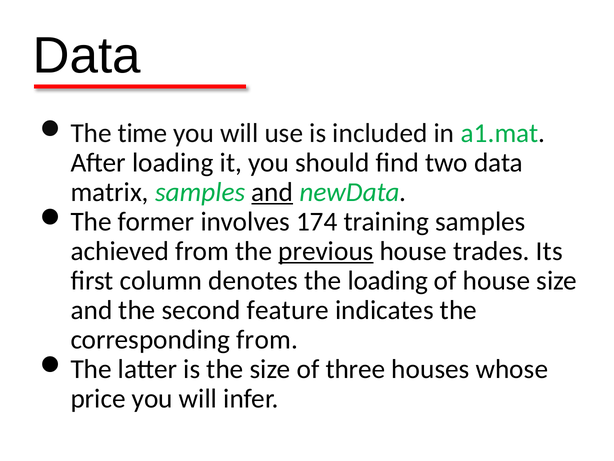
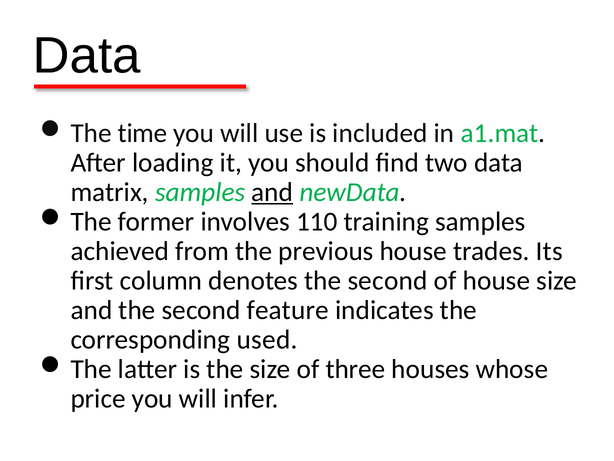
174: 174 -> 110 (317, 221)
previous underline: present -> none (326, 251)
denotes the loading: loading -> second (388, 280)
corresponding from: from -> used (267, 339)
